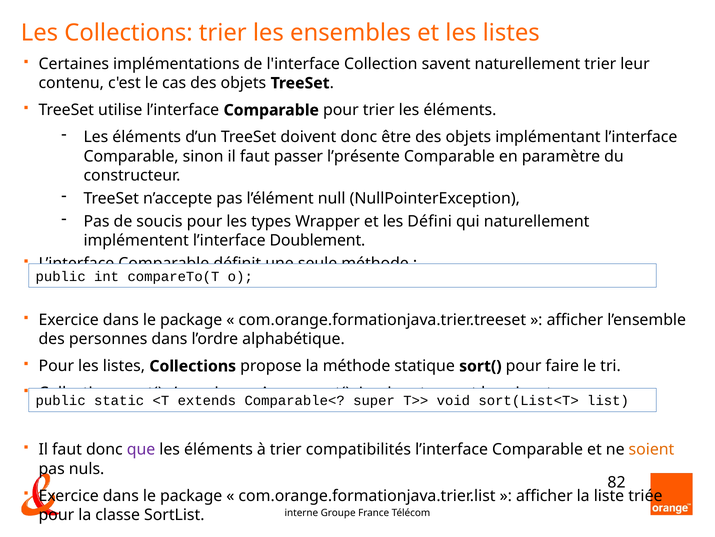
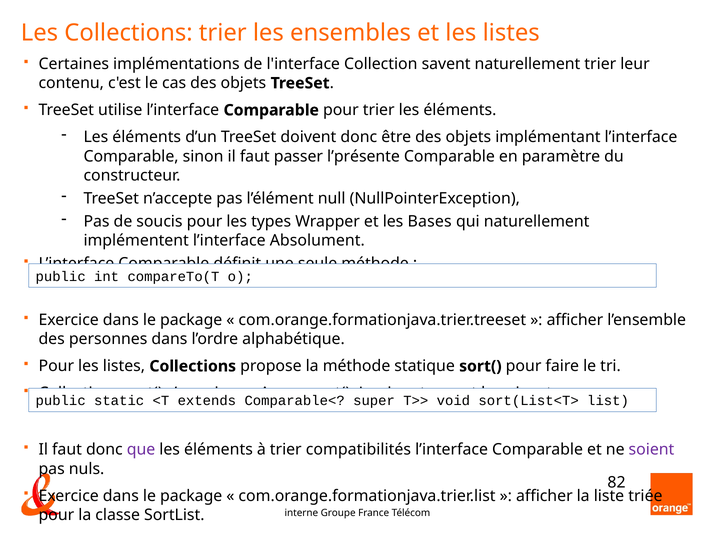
Défini: Défini -> Bases (430, 221)
Doublement: Doublement -> Absolument (317, 240)
soient colour: orange -> purple (651, 449)
